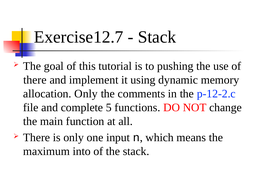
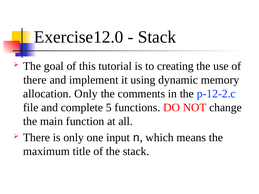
Exercise12.7: Exercise12.7 -> Exercise12.0 (79, 37)
pushing: pushing -> creating (175, 66)
into: into -> title (82, 152)
